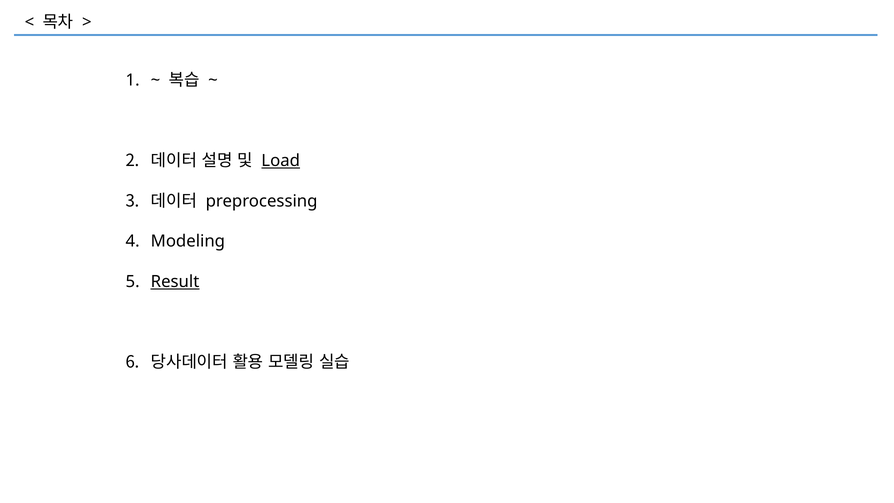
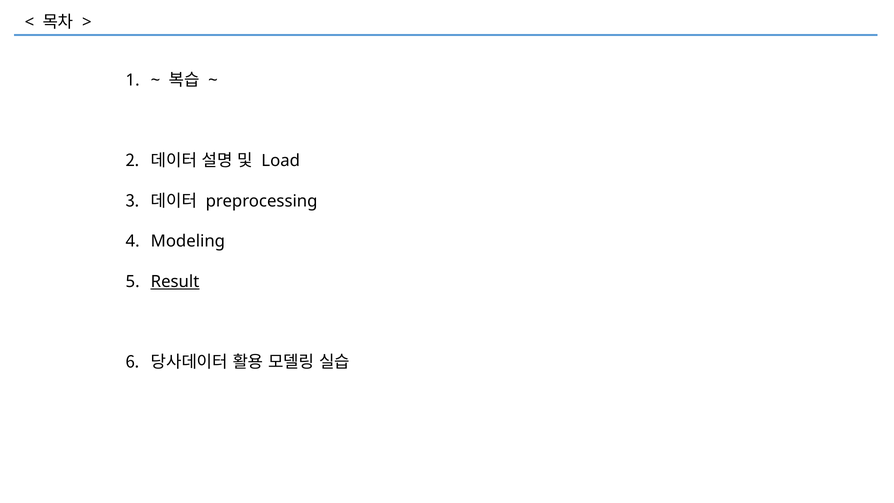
Load underline: present -> none (281, 161)
